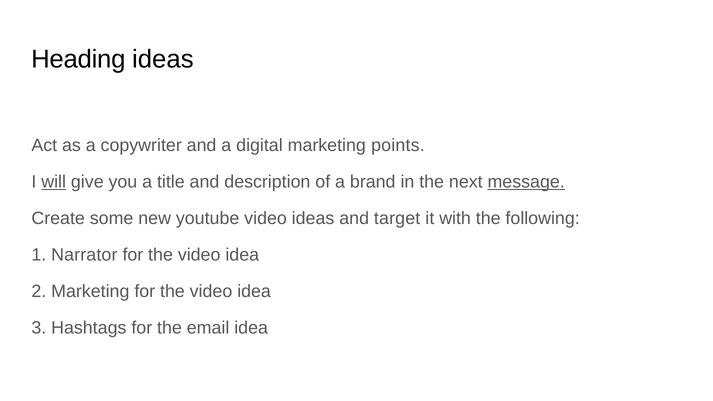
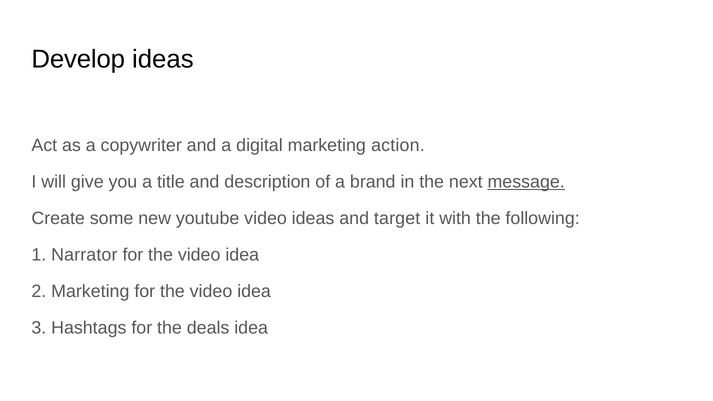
Heading: Heading -> Develop (78, 59)
points: points -> action (398, 145)
will underline: present -> none (54, 182)
email: email -> deals (208, 328)
